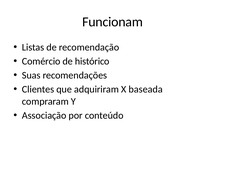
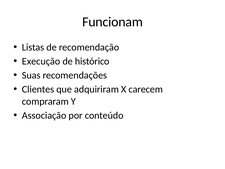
Comércio: Comércio -> Execução (41, 61)
baseada: baseada -> carecem (146, 89)
